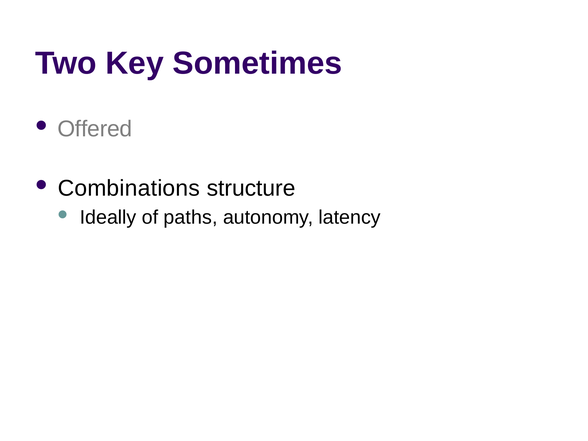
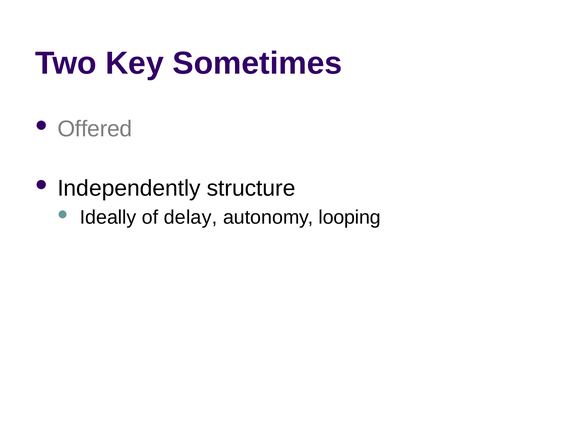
Combinations: Combinations -> Independently (129, 188)
paths: paths -> delay (191, 217)
latency: latency -> looping (350, 217)
